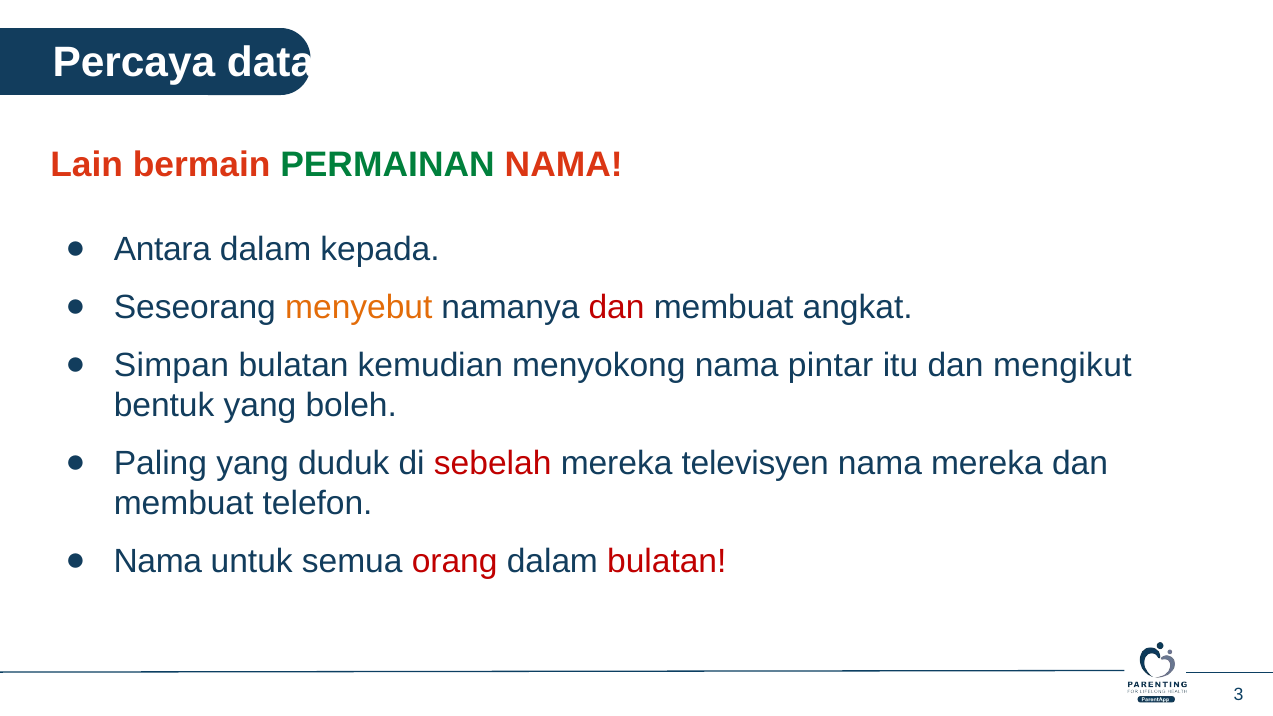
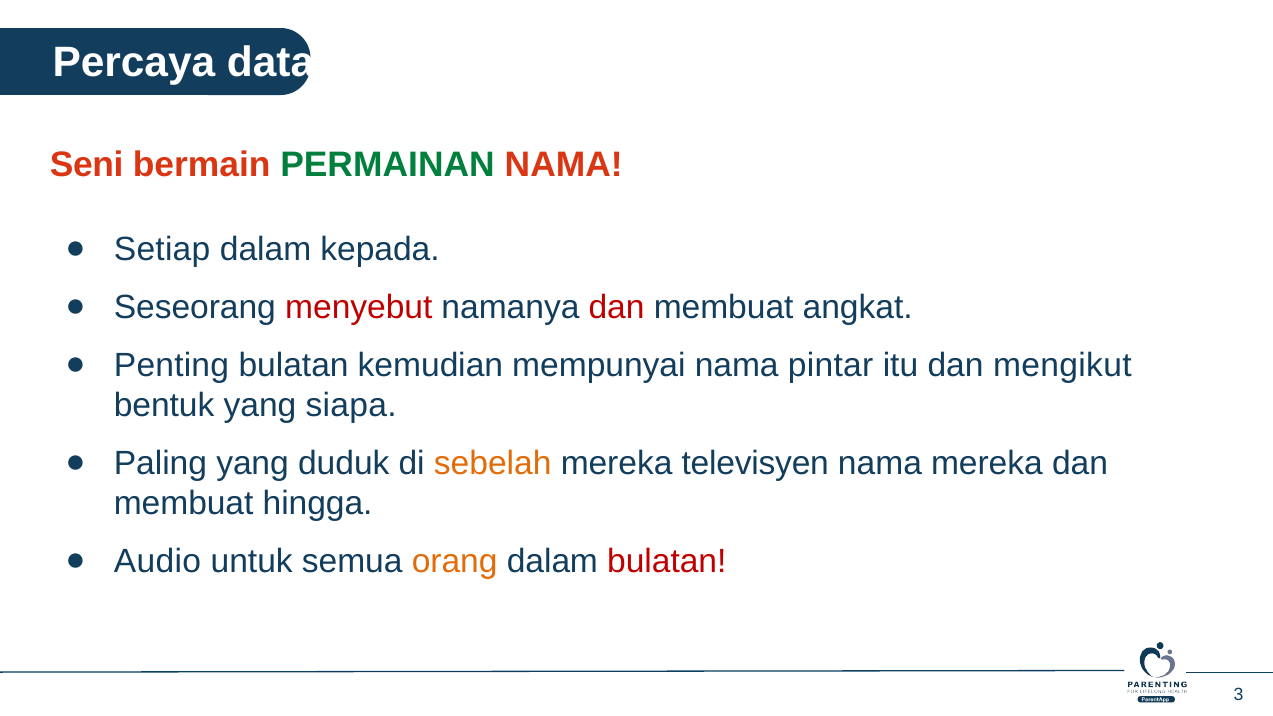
Lain: Lain -> Seni (87, 165)
Antara: Antara -> Setiap (162, 249)
menyebut colour: orange -> red (359, 307)
Simpan: Simpan -> Penting (171, 365)
menyokong: menyokong -> mempunyai (599, 365)
boleh: boleh -> siapa (351, 405)
sebelah colour: red -> orange (493, 463)
telefon: telefon -> hingga (318, 504)
Nama: Nama -> Audio (157, 562)
orang colour: red -> orange (455, 562)
